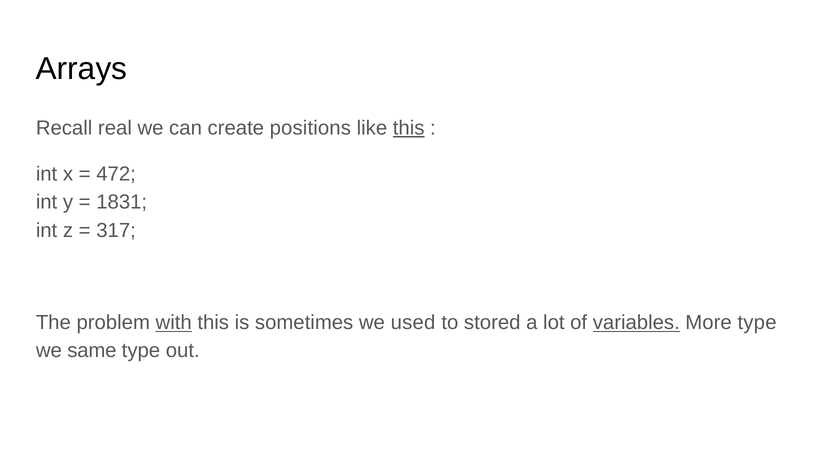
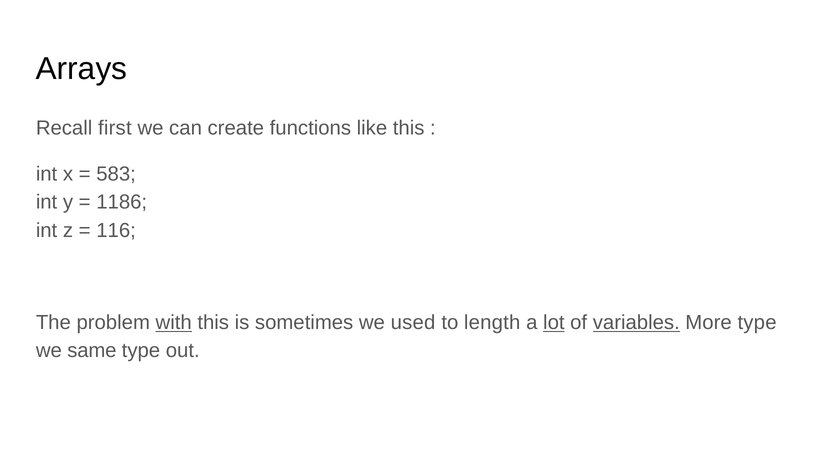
real: real -> first (115, 128)
positions: positions -> functions (310, 128)
this underline: present -> none (409, 128)
472: 472 -> 583 (116, 174)
1831: 1831 -> 1186 (122, 202)
317: 317 -> 116 (116, 230)
stored: stored -> length (492, 323)
lot underline: none -> present (554, 323)
